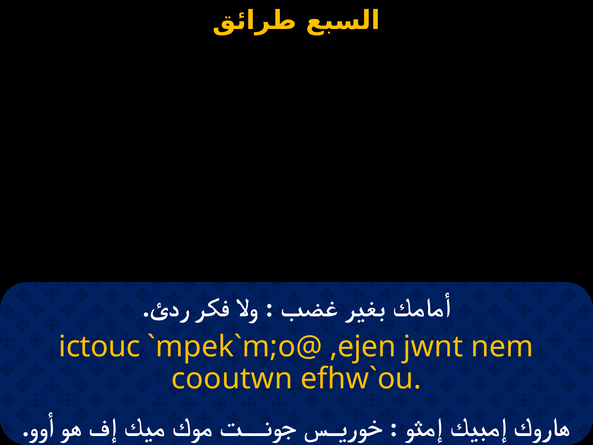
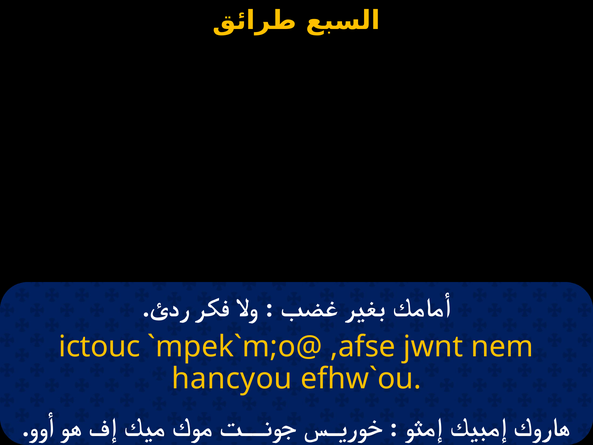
,ejen: ,ejen -> ,afse (363, 347)
cooutwn: cooutwn -> hancyou (232, 379)
